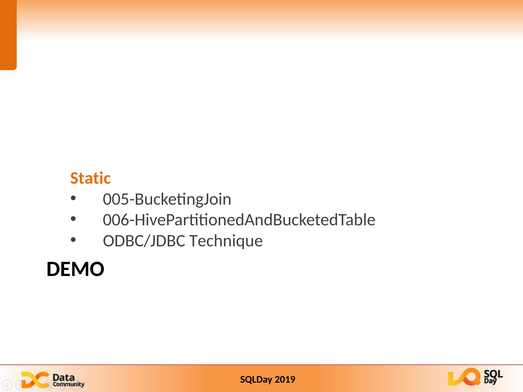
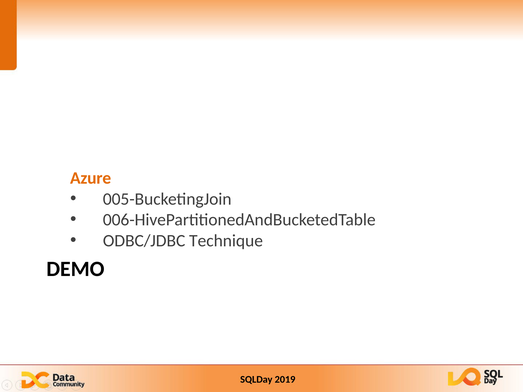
Static: Static -> Azure (91, 178)
